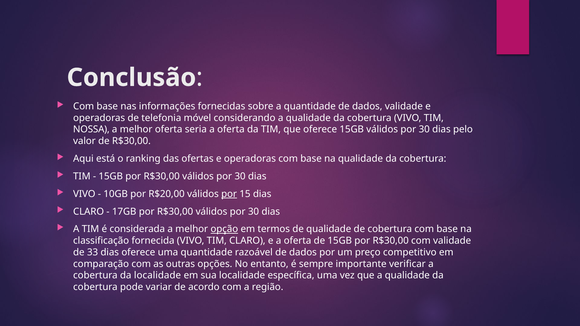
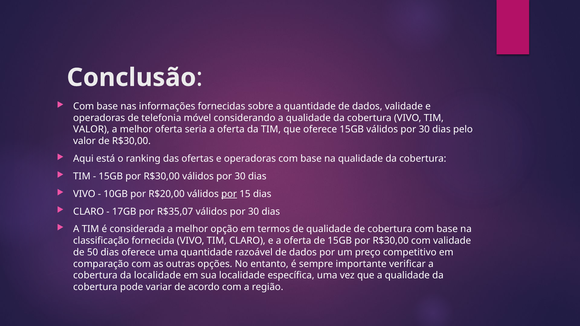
NOSSA: NOSSA -> VALOR (91, 130)
17GB por R$30,00: R$30,00 -> R$35,07 (175, 212)
opção underline: present -> none (224, 229)
33: 33 -> 50 (93, 252)
